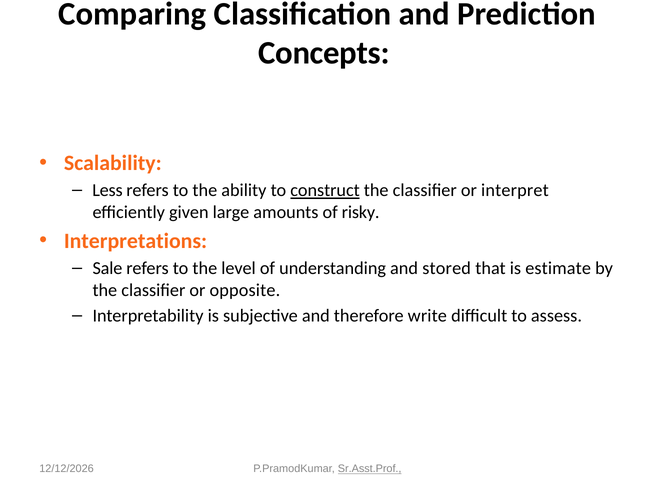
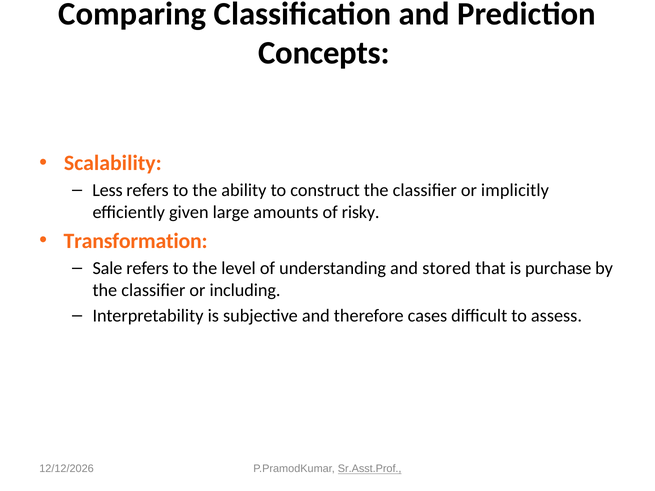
construct underline: present -> none (325, 190)
interpret: interpret -> implicitly (515, 190)
Interpretations: Interpretations -> Transformation (136, 241)
estimate: estimate -> purchase (558, 268)
opposite: opposite -> including (245, 290)
write: write -> cases (427, 316)
